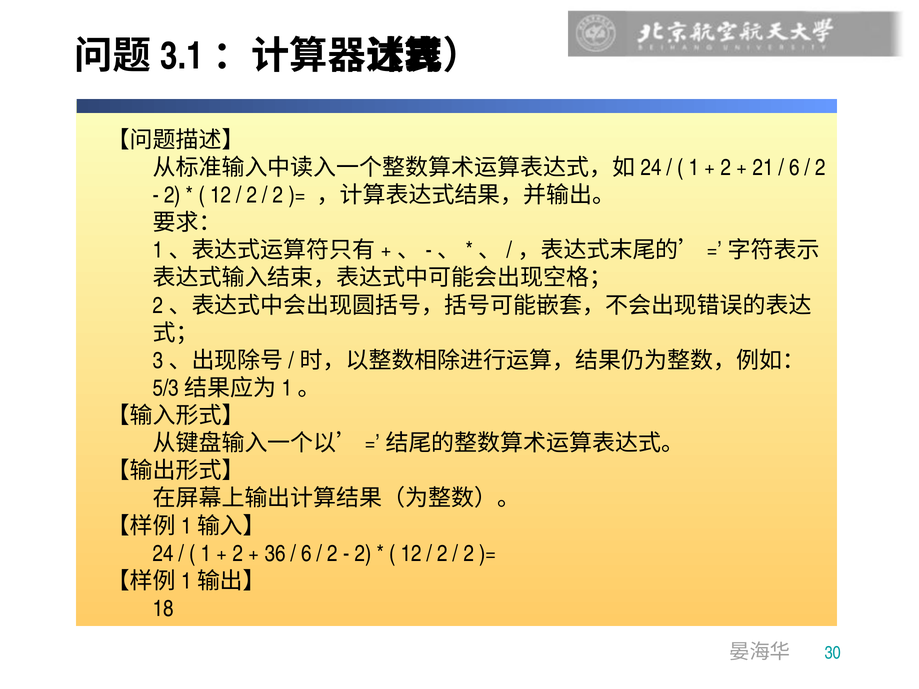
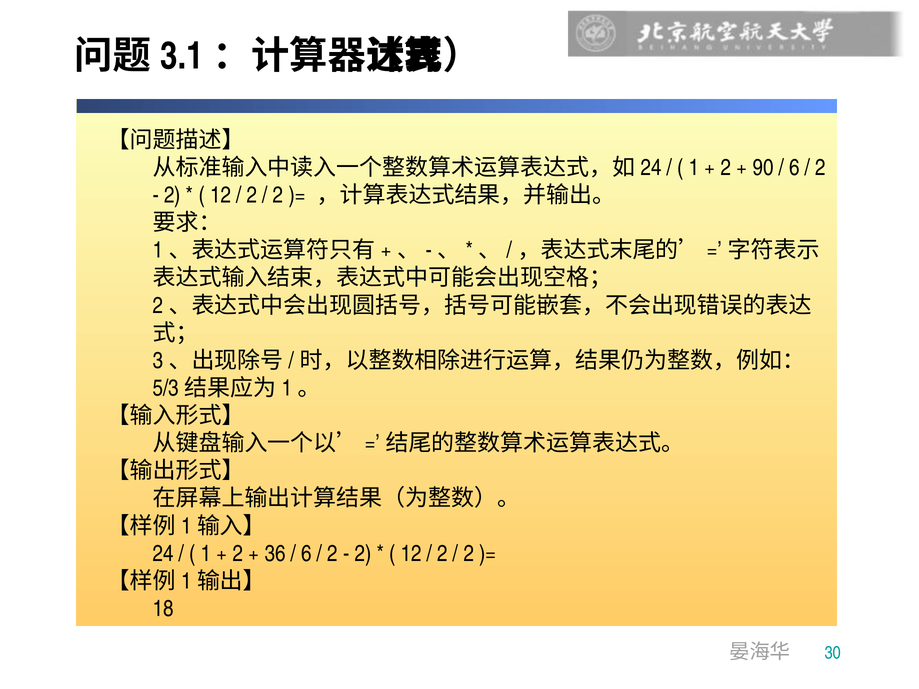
21: 21 -> 90 (763, 168)
